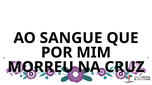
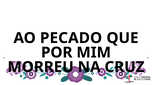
SANGUE: SANGUE -> PECADO (71, 38)
